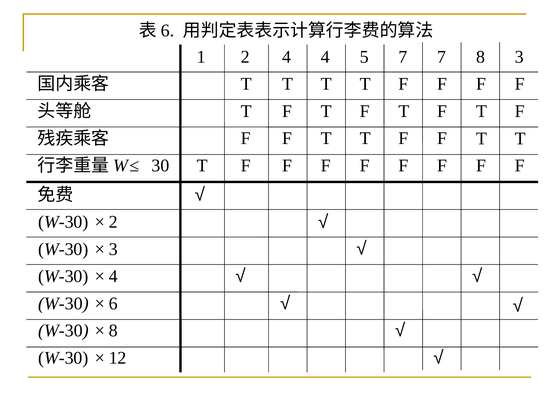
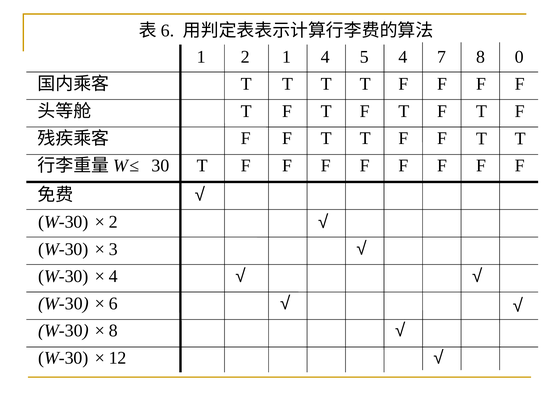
2 4: 4 -> 1 (286, 57)
5 7: 7 -> 4 (403, 57)
3: 3 -> 0 (519, 57)
